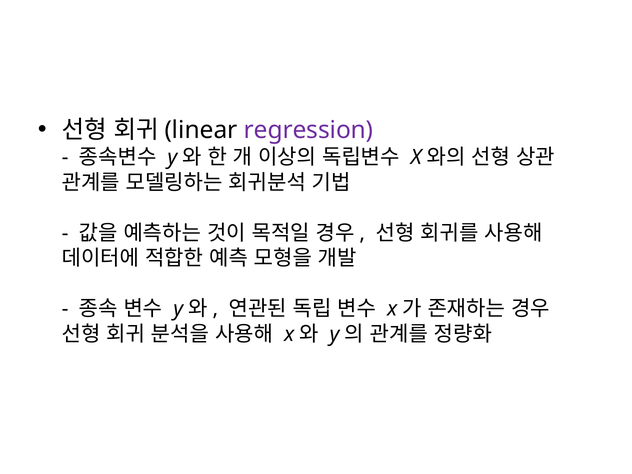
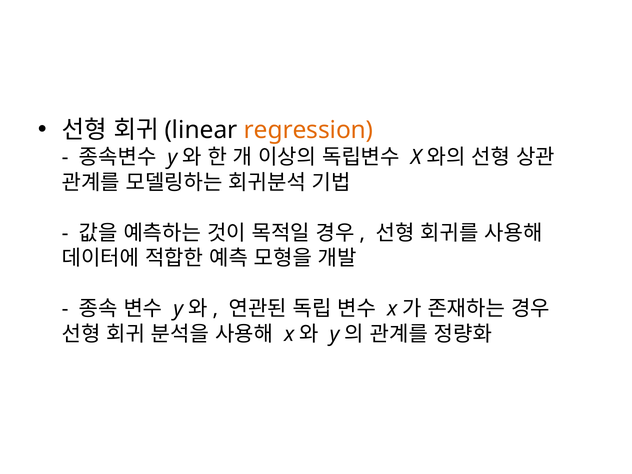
regression colour: purple -> orange (309, 130)
